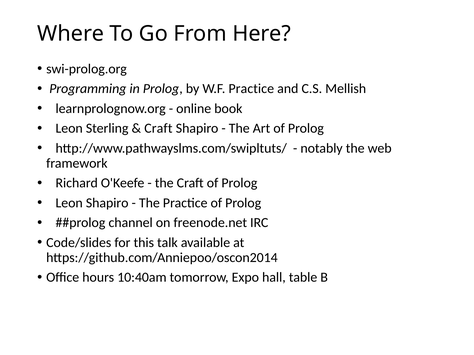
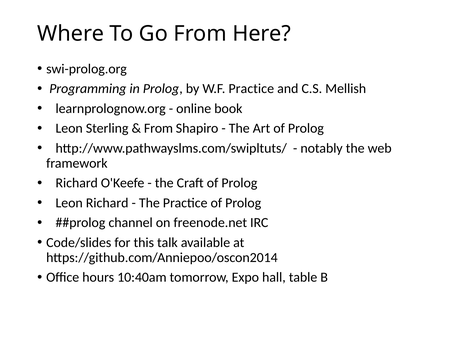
Craft: Craft -> From (158, 129)
Leon Shapiro: Shapiro -> Richard (107, 203)
